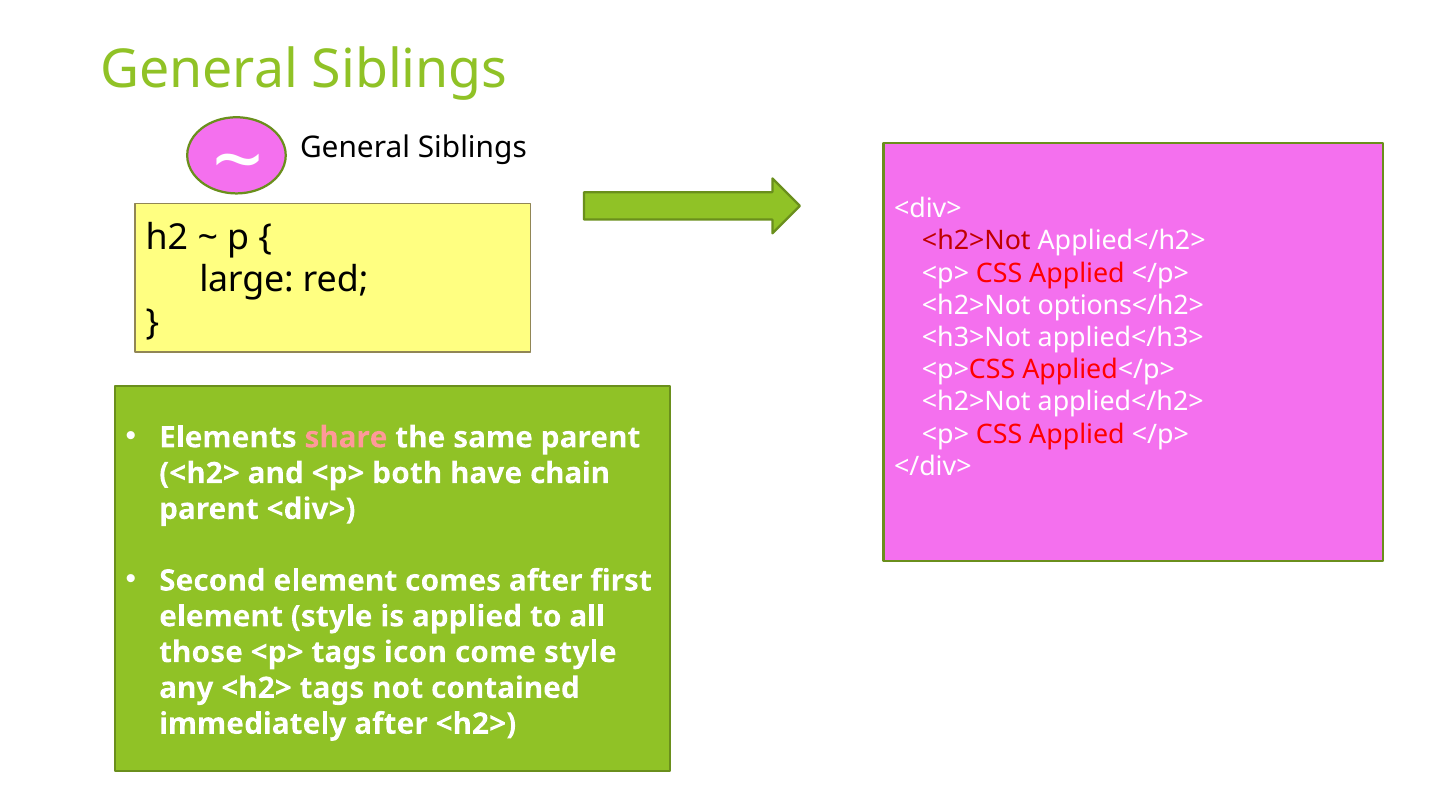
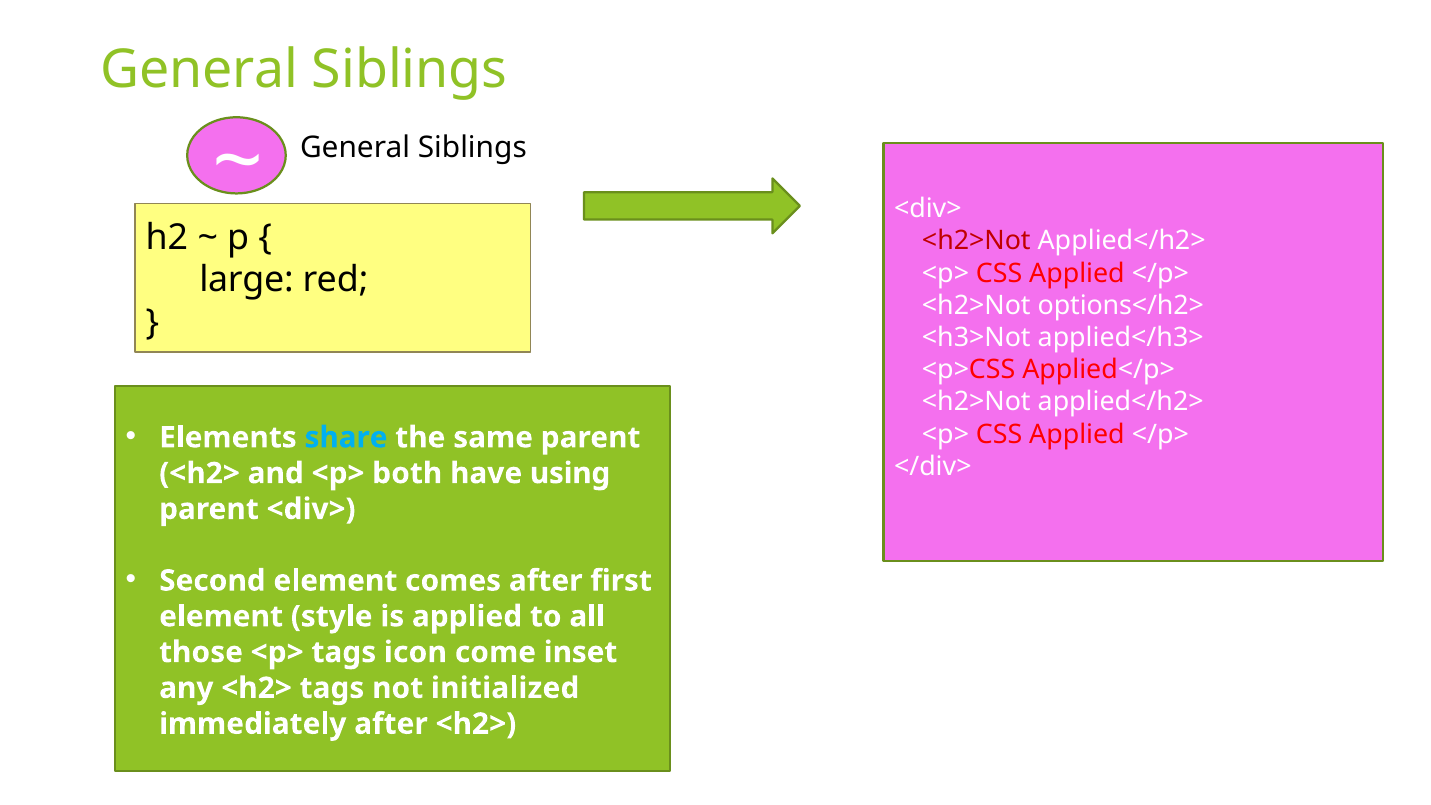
share colour: pink -> light blue (346, 438)
chain: chain -> using (570, 473)
come style: style -> inset (581, 652)
contained: contained -> initialized (505, 688)
